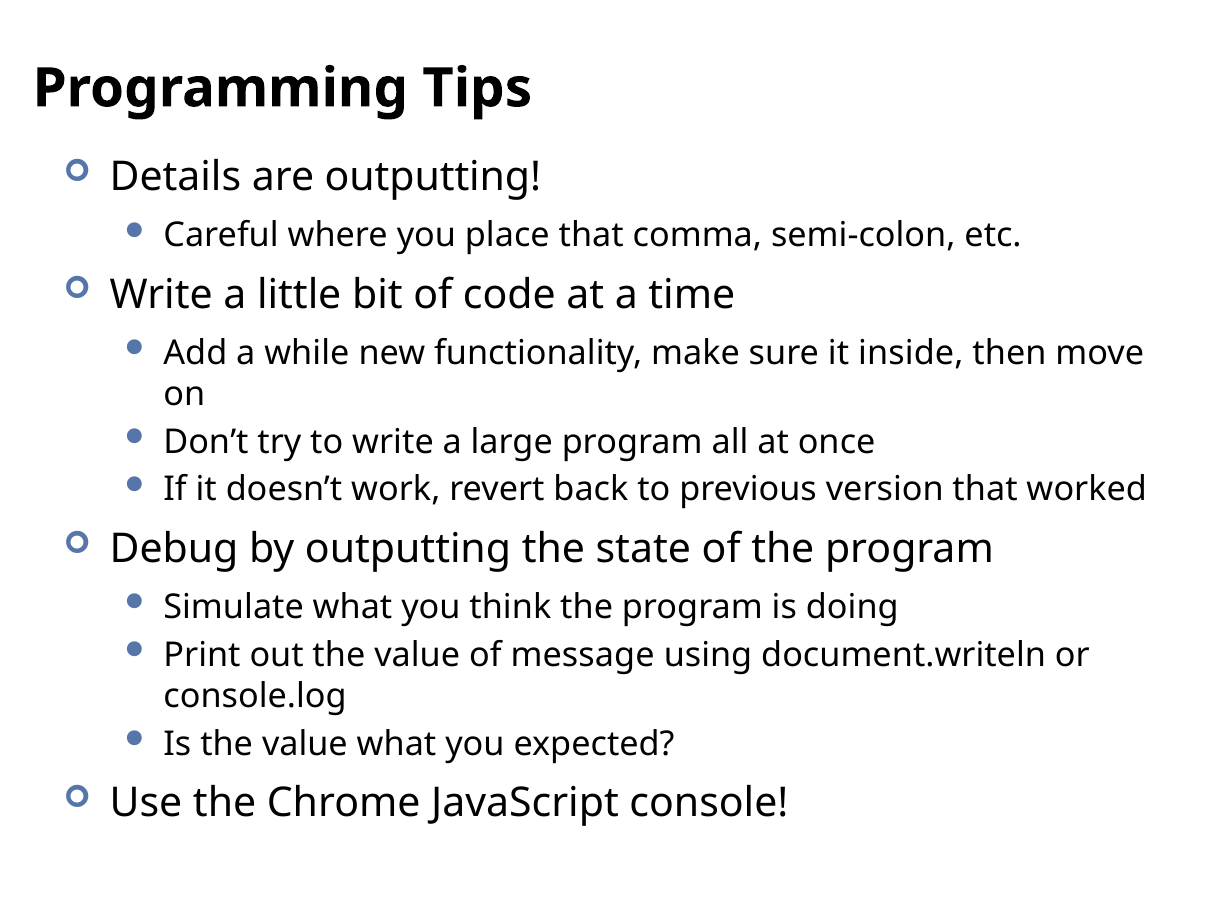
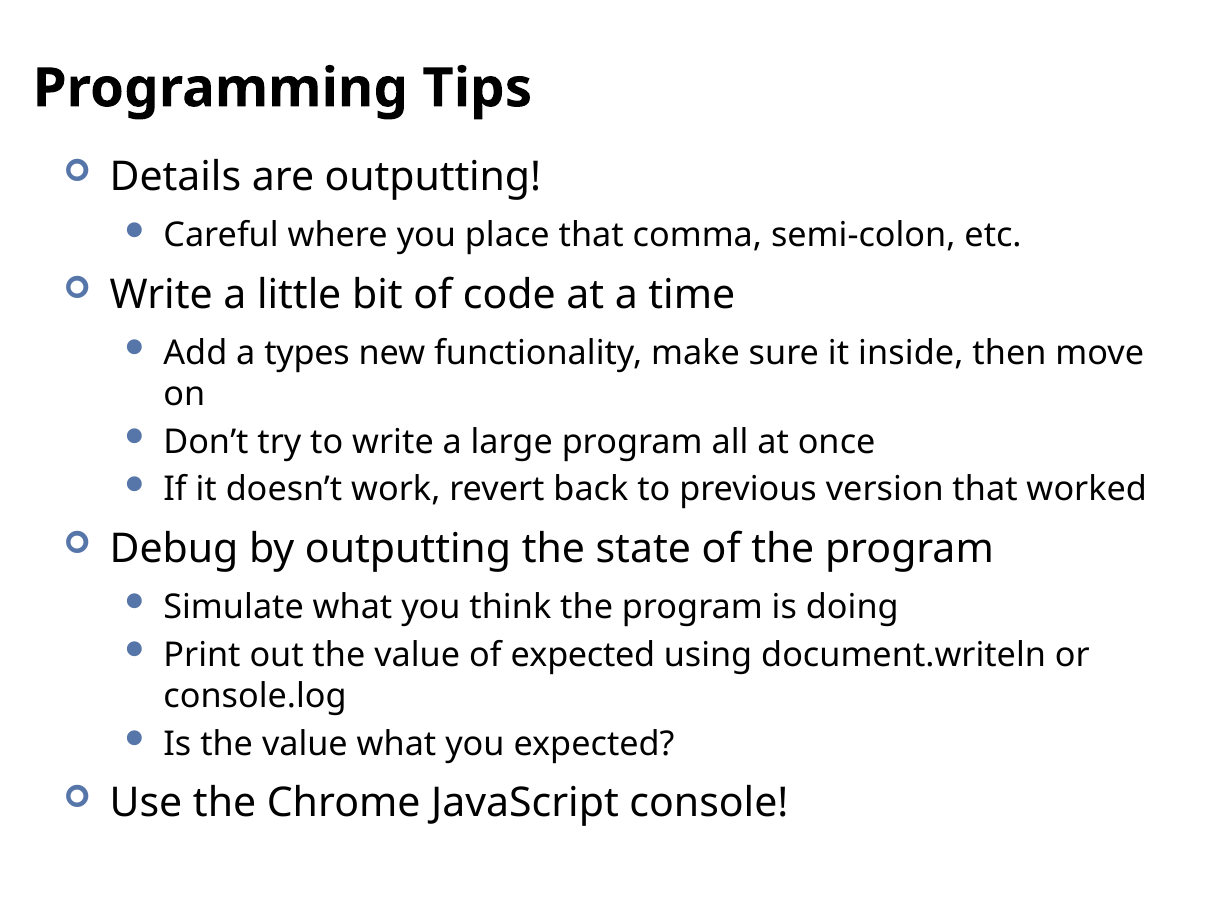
while: while -> types (307, 353)
of message: message -> expected (583, 655)
